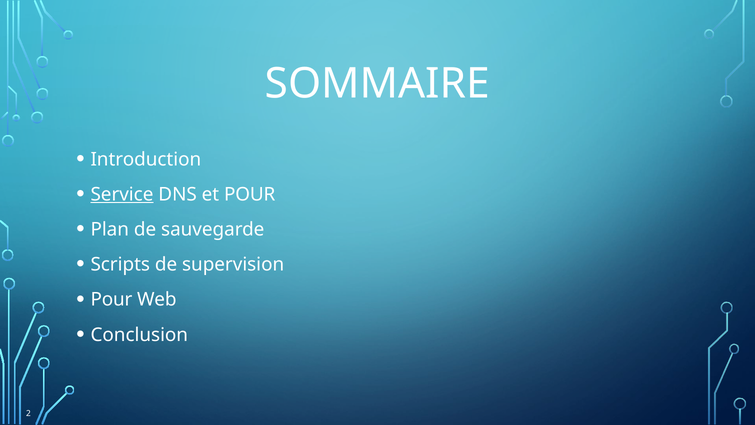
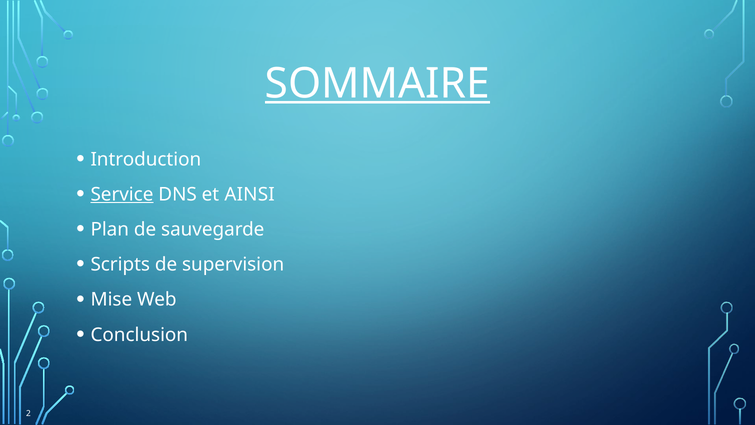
SOMMAIRE underline: none -> present (377, 84)
et POUR: POUR -> AINSI (250, 194)
Pour: Pour -> Mise (111, 299)
